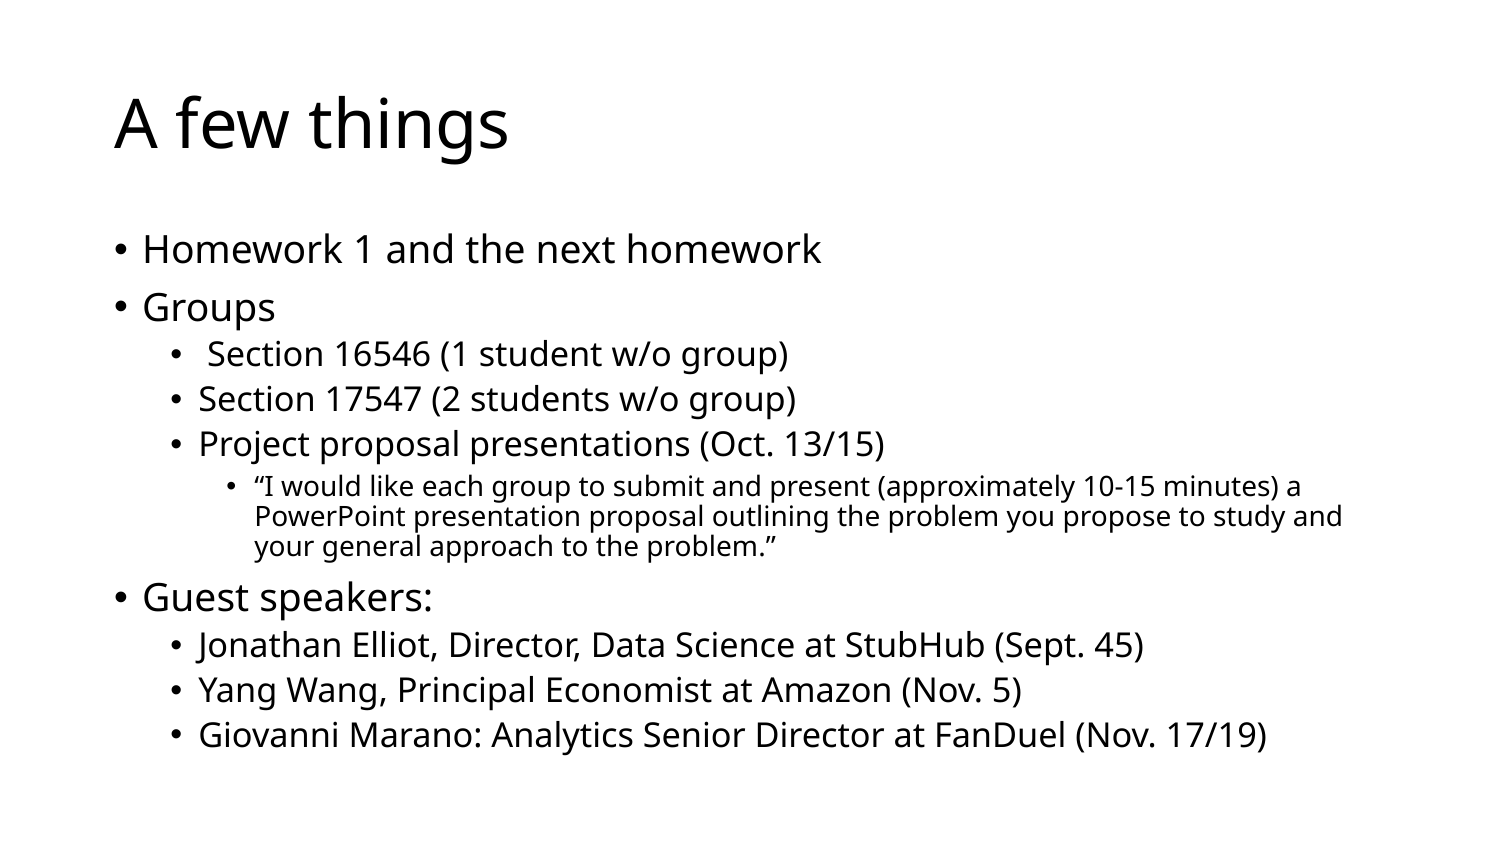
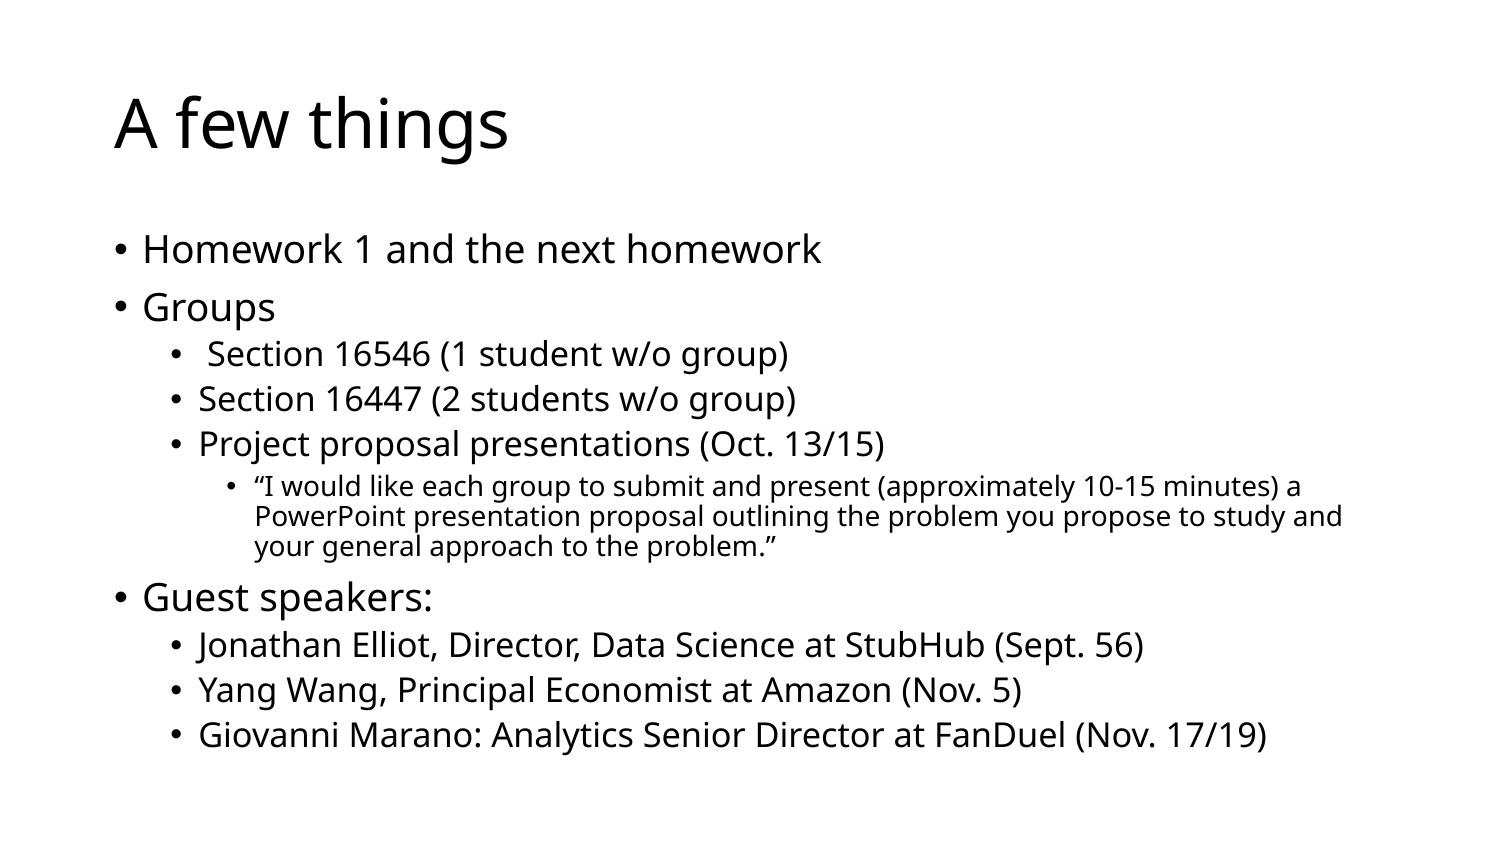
17547: 17547 -> 16447 (374, 400)
45: 45 -> 56 (1119, 646)
